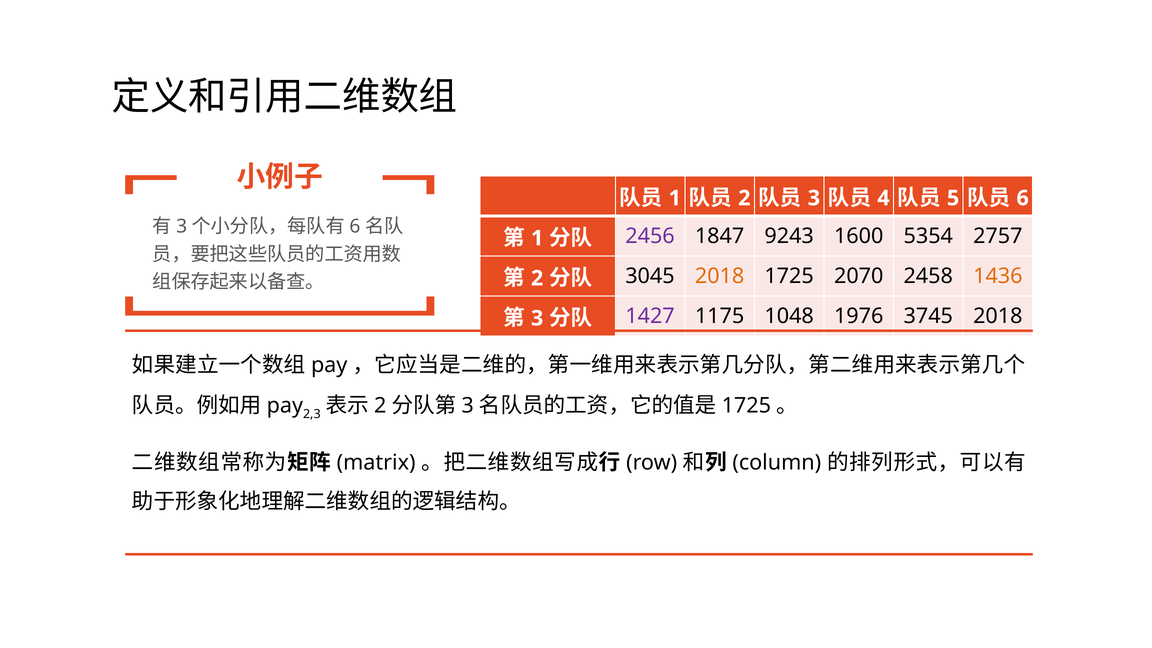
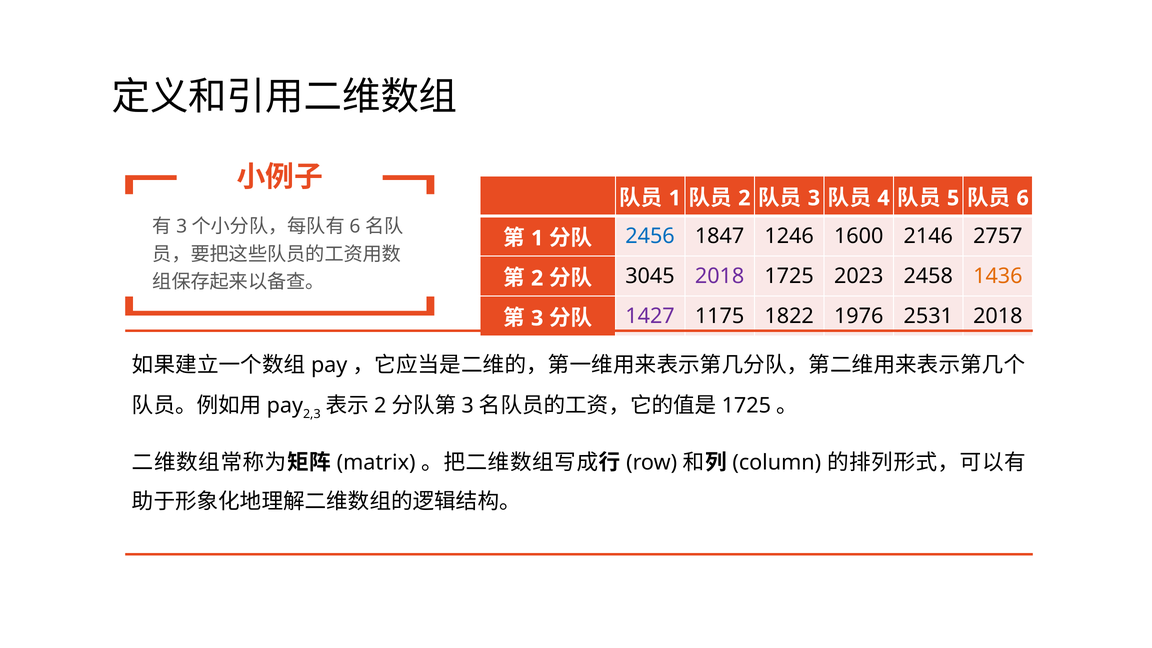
2456 colour: purple -> blue (650, 236)
9243: 9243 -> 1246 (789, 236)
5354: 5354 -> 2146 (928, 236)
2018 colour: orange -> purple (720, 276)
2070: 2070 -> 2023 (859, 276)
1048: 1048 -> 1822 (789, 316)
3745: 3745 -> 2531 (928, 316)
